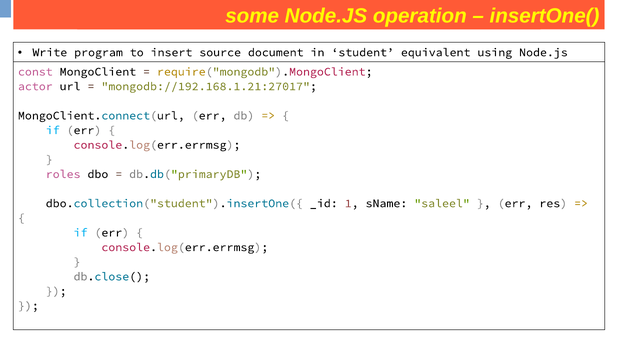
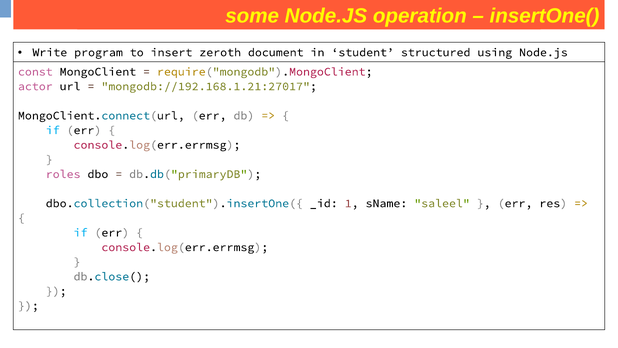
source: source -> zeroth (220, 52)
equivalent: equivalent -> structured (436, 52)
